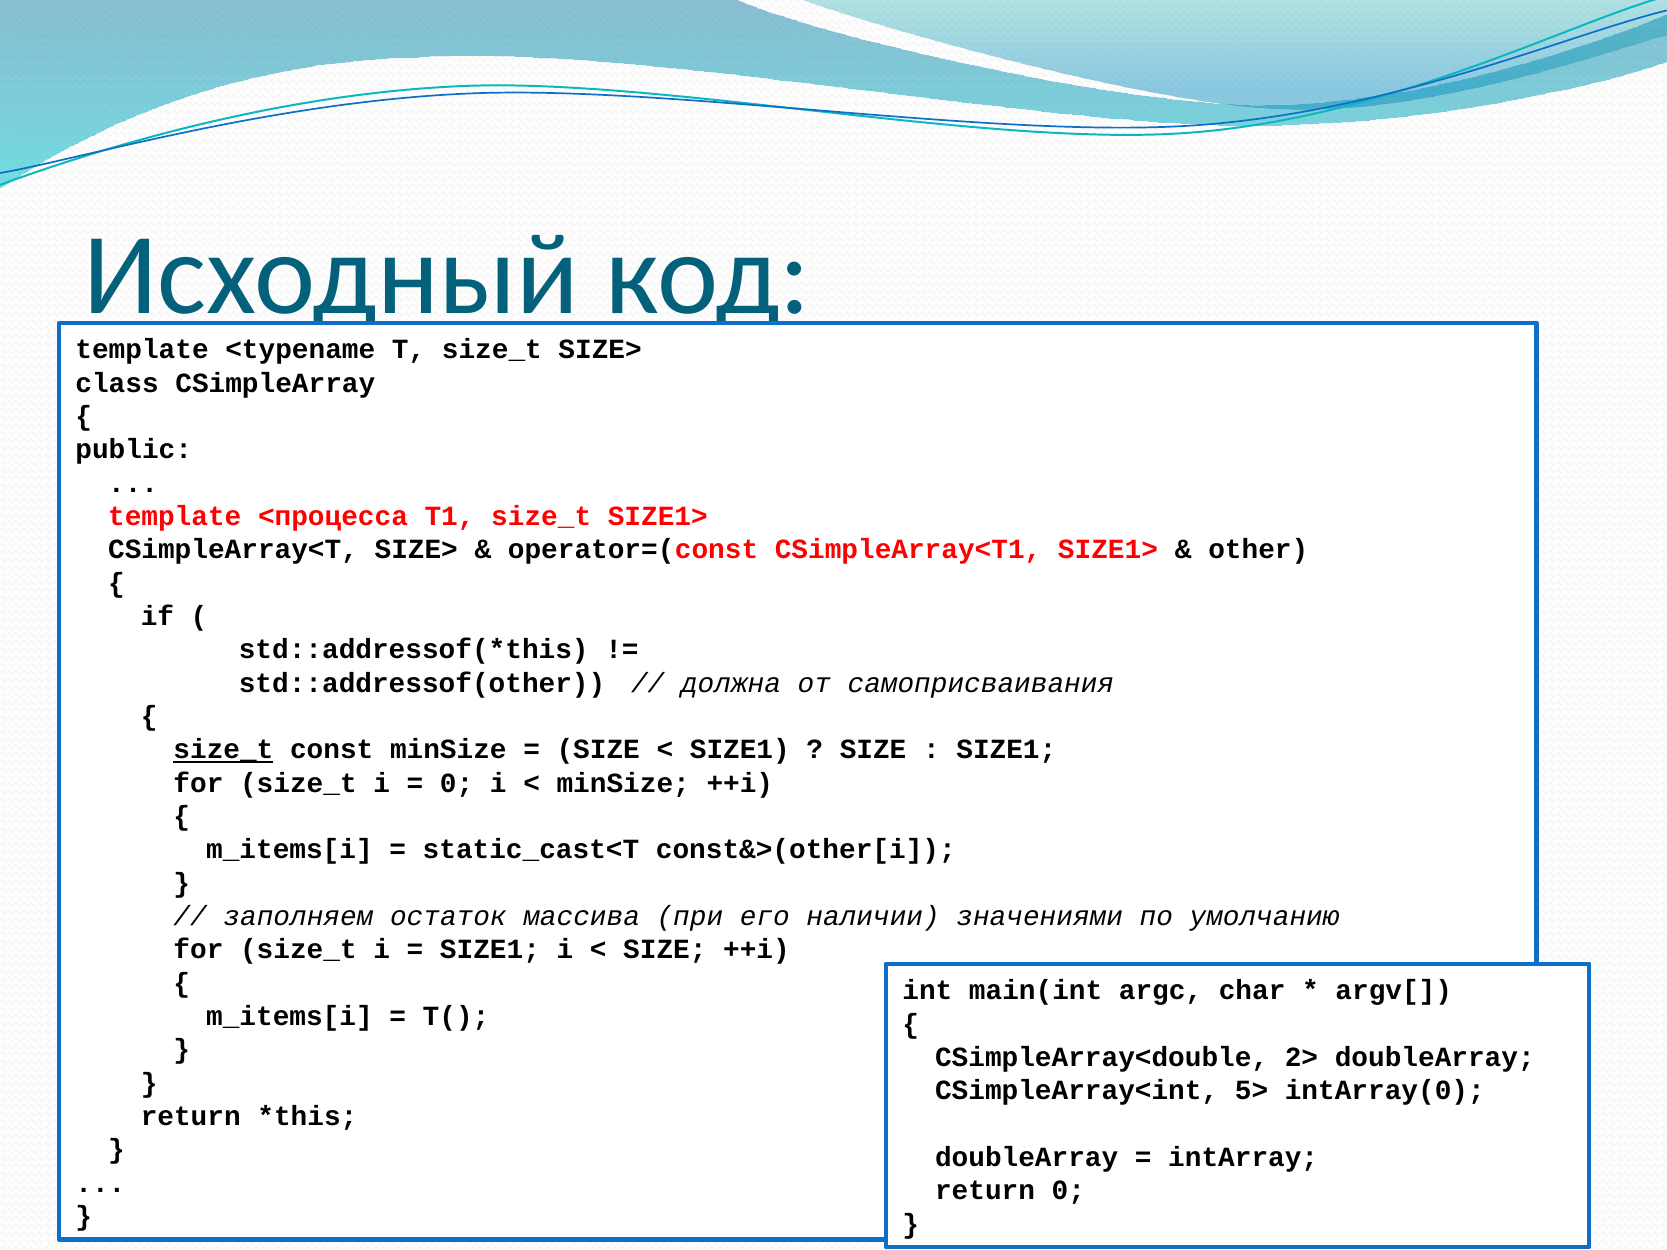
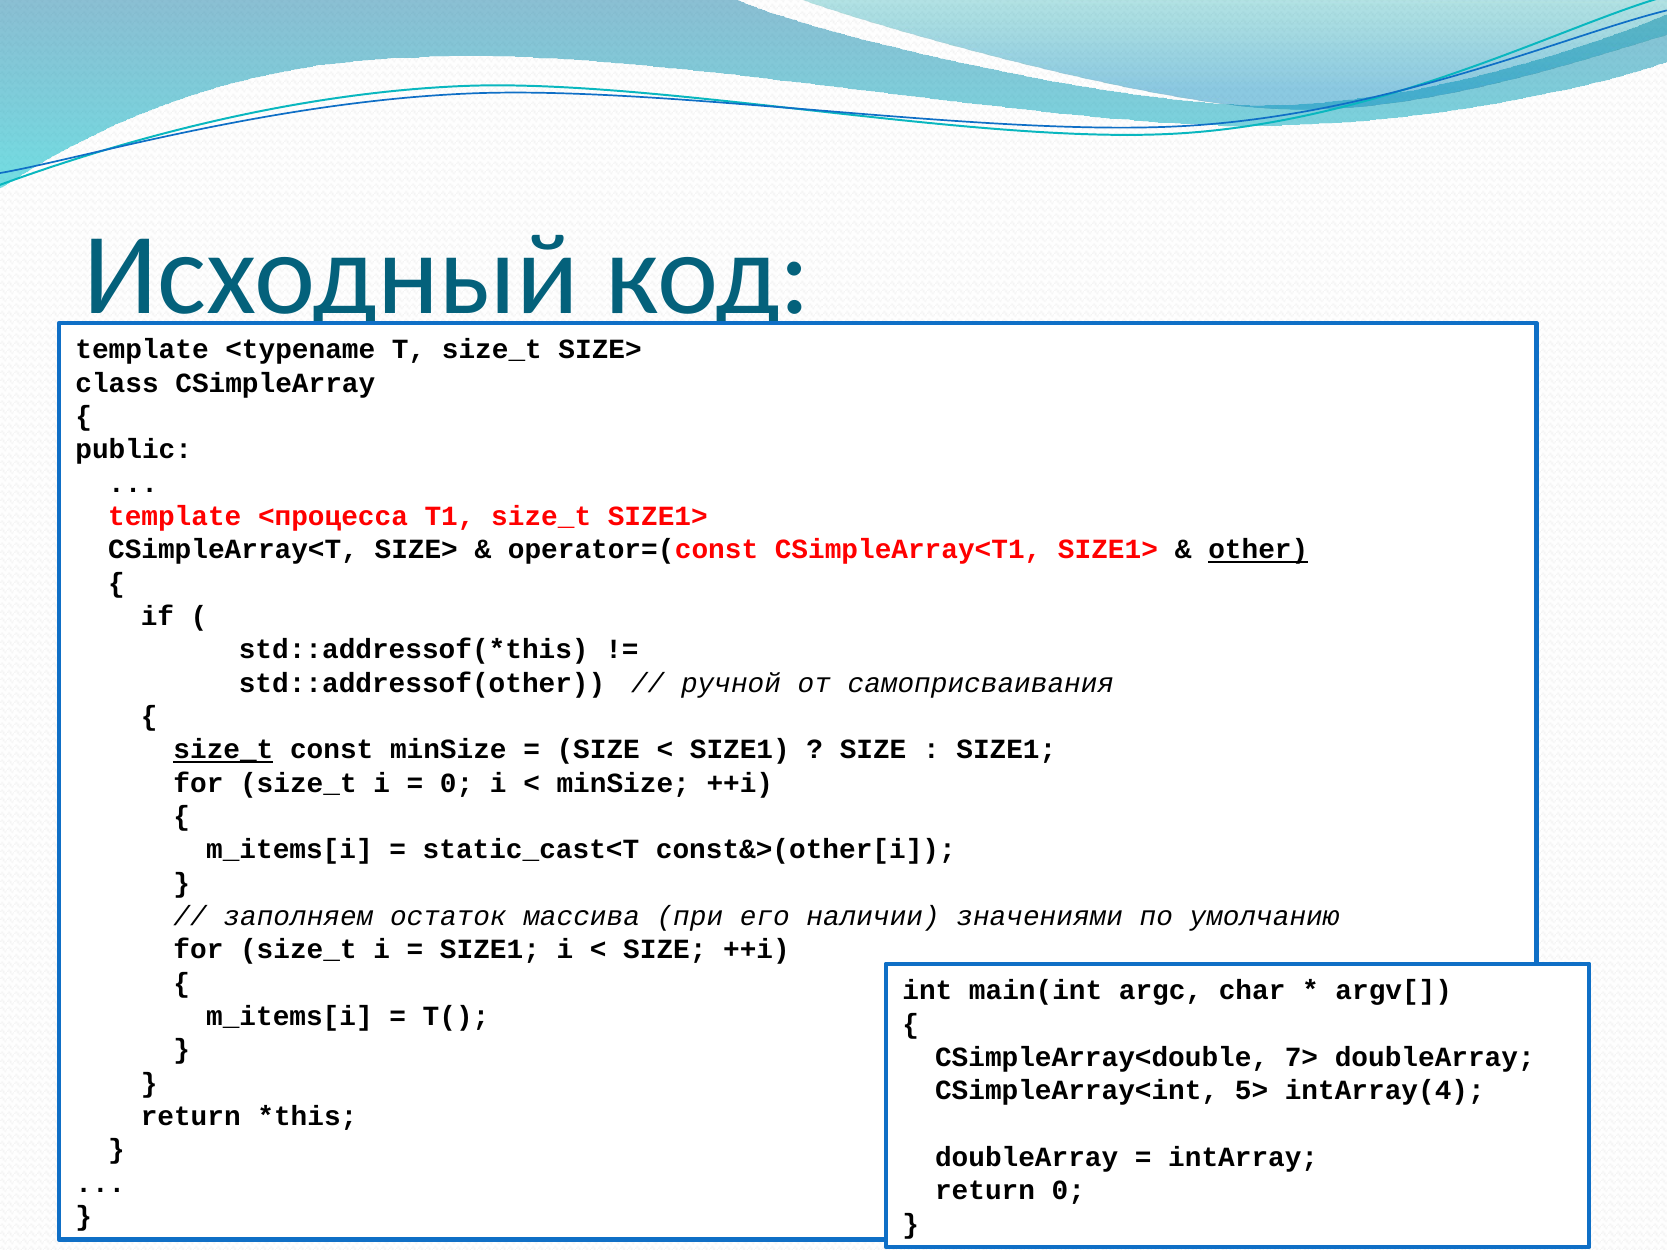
other underline: none -> present (1258, 550)
должна: должна -> ручной (731, 683)
2>: 2> -> 7> (1301, 1058)
intArray(0: intArray(0 -> intArray(4 (1385, 1091)
